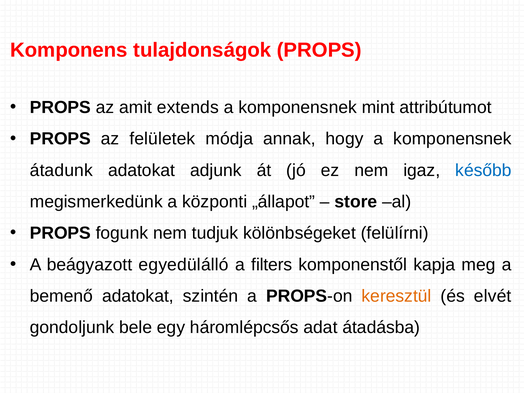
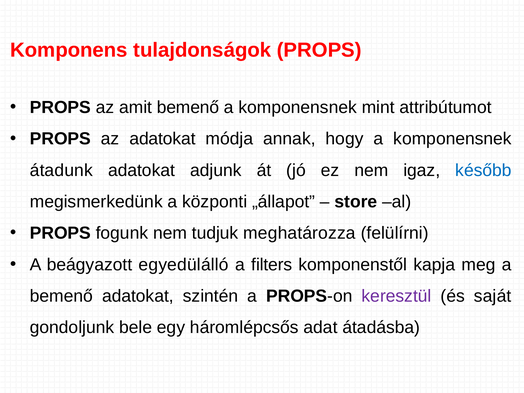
amit extends: extends -> bemenő (188, 107)
az felületek: felületek -> adatokat (163, 139)
kölönbségeket: kölönbségeket -> meghatározza (299, 233)
keresztül colour: orange -> purple (397, 296)
elvét: elvét -> saját (493, 296)
